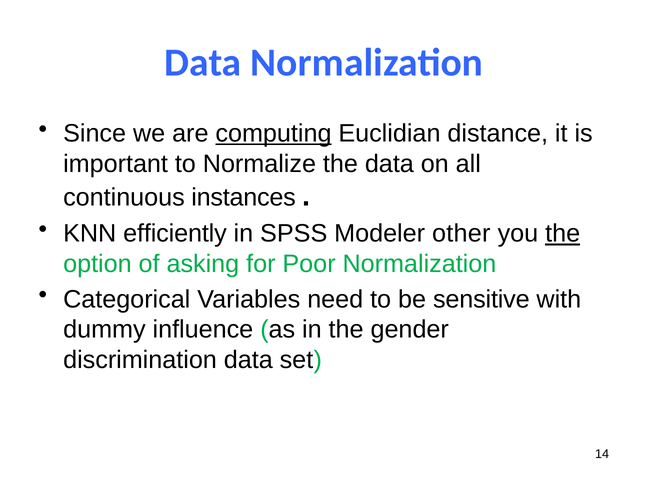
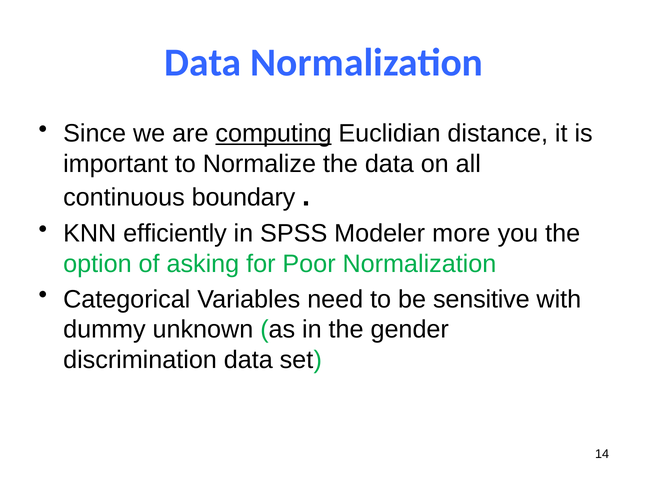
instances: instances -> boundary (244, 198)
other: other -> more (461, 234)
the underline: present -> none (563, 234)
influence: influence -> unknown (203, 329)
